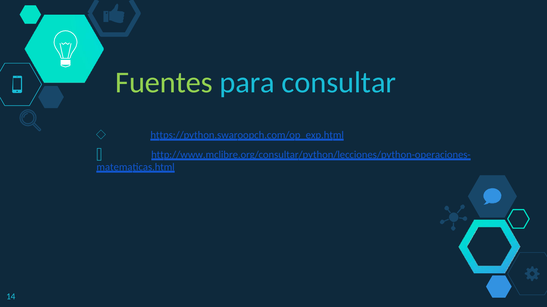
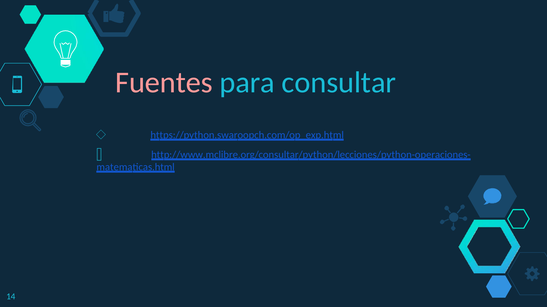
Fuentes colour: light green -> pink (164, 83)
